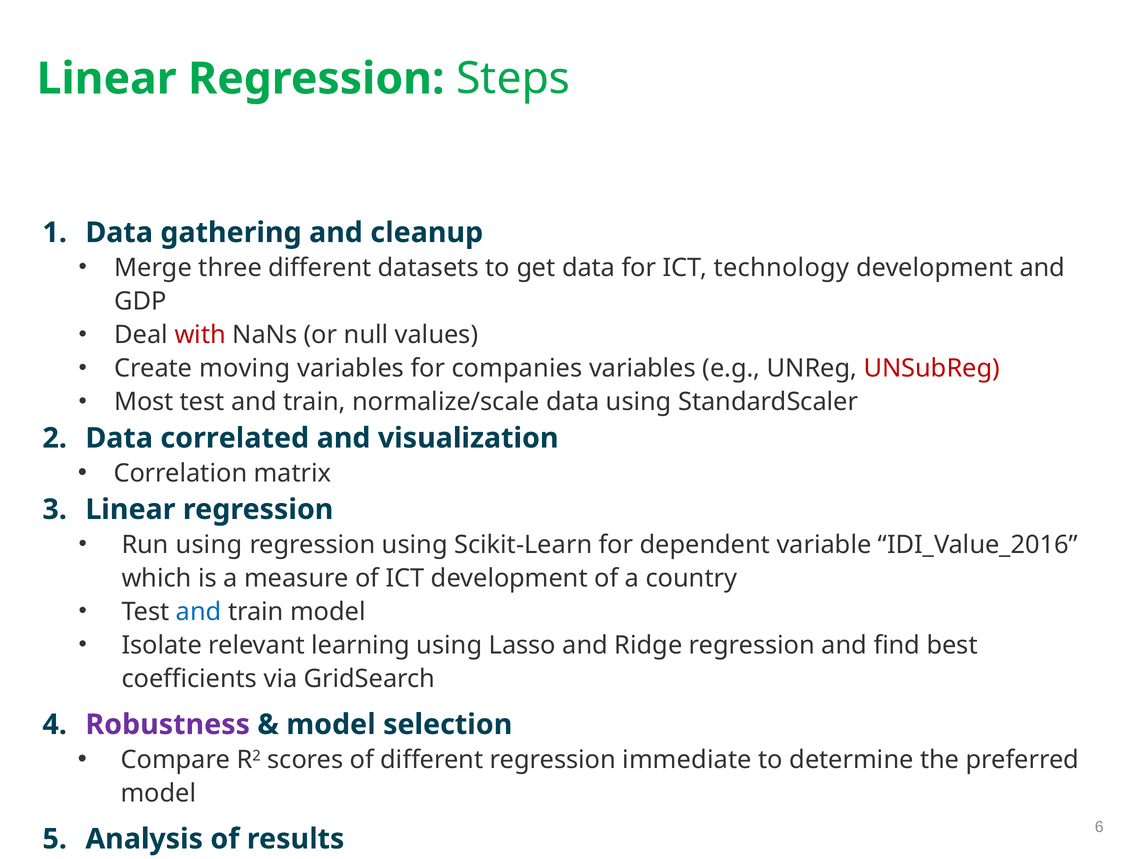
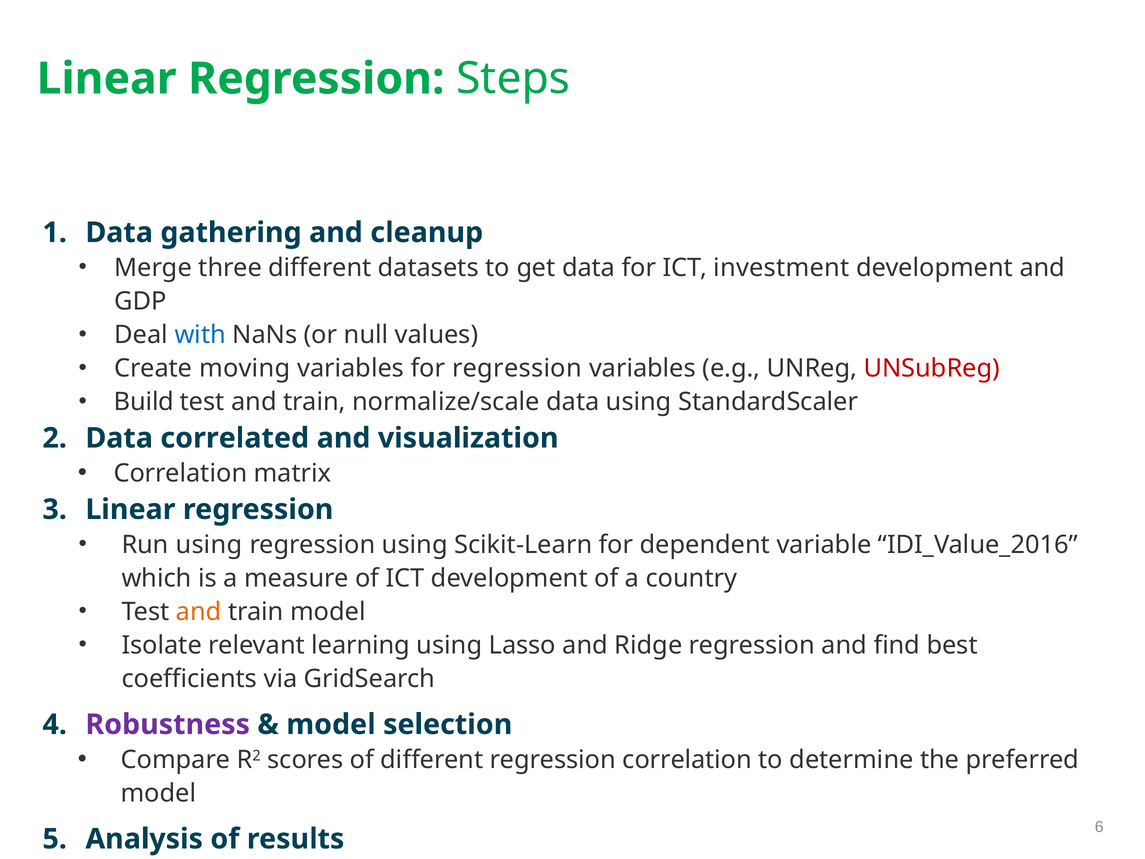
technology: technology -> investment (781, 268)
with colour: red -> blue (200, 335)
for companies: companies -> regression (517, 368)
Most: Most -> Build (144, 402)
and colour: blue -> orange (199, 612)
regression immediate: immediate -> correlation (687, 760)
